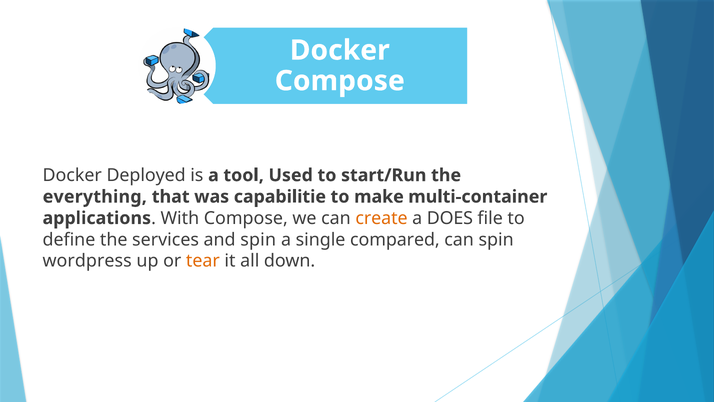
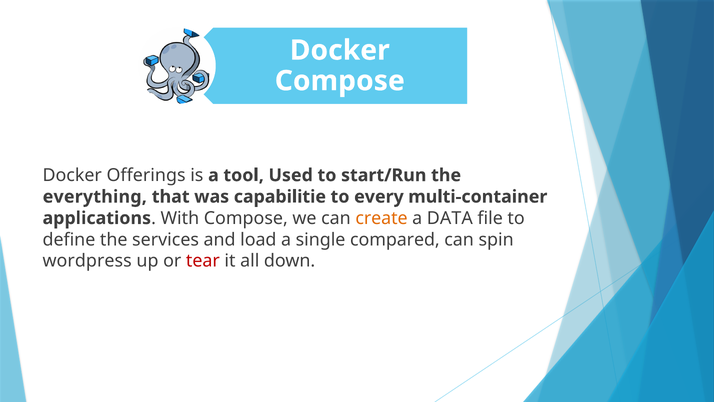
Deployed: Deployed -> Offerings (146, 175)
make: make -> every (379, 197)
DOES: DOES -> DATA (450, 218)
and spin: spin -> load (258, 239)
tear colour: orange -> red (203, 261)
